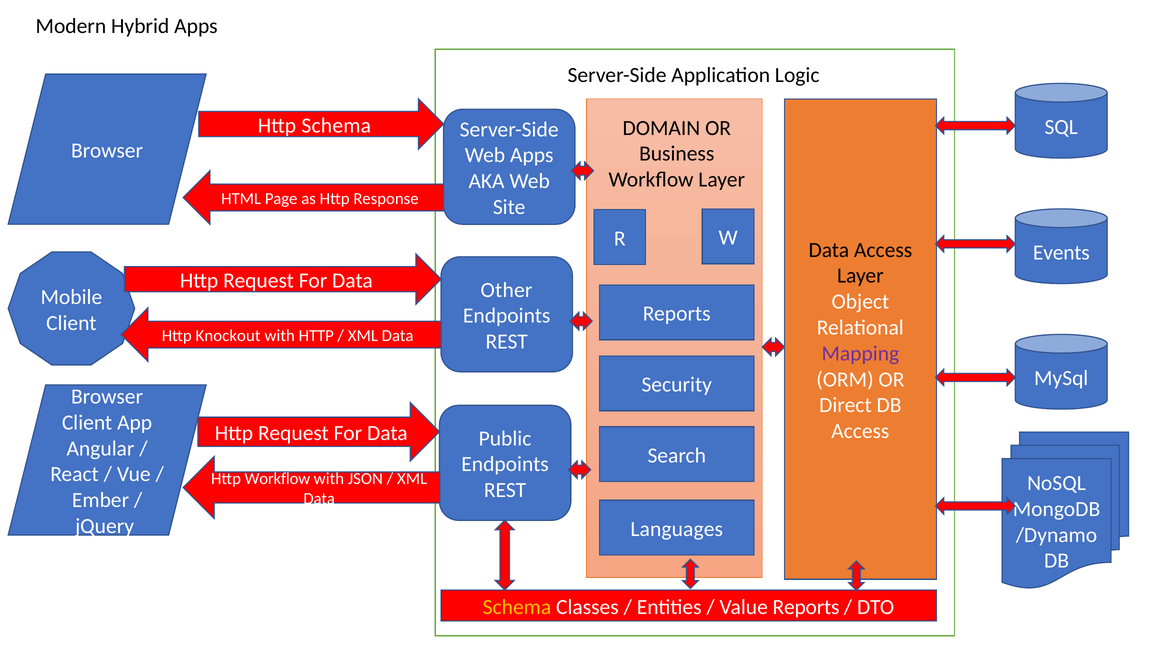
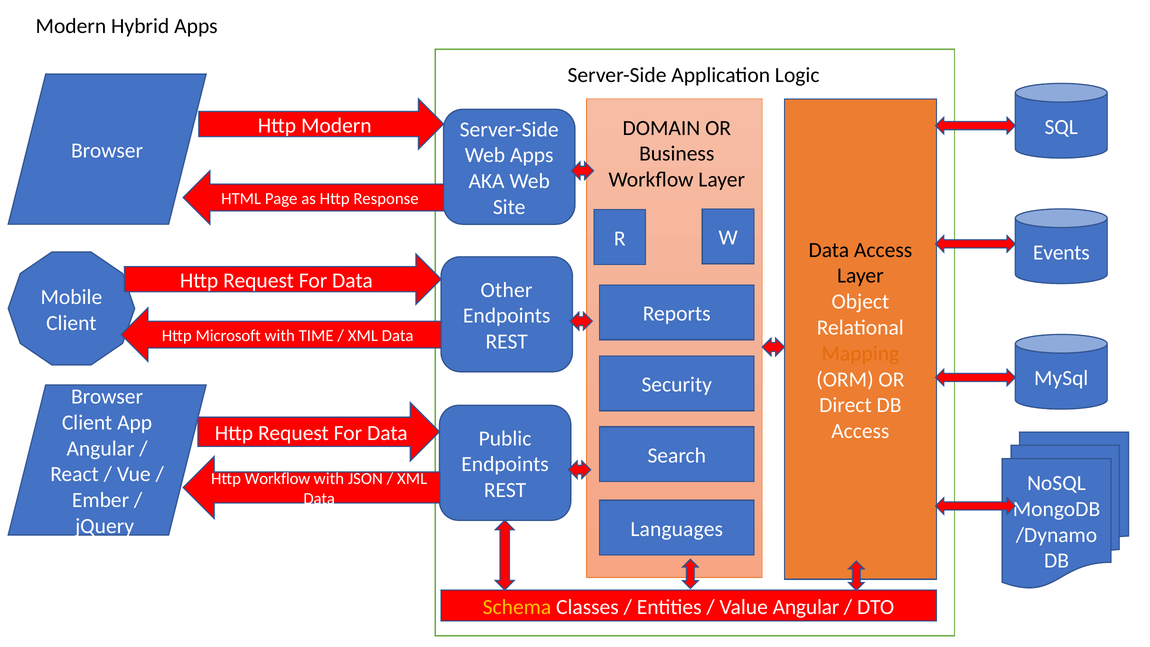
Http Schema: Schema -> Modern (336, 126)
Knockout: Knockout -> Microsoft (228, 336)
with HTTP: HTTP -> TIME (316, 336)
Mapping colour: purple -> orange (860, 353)
Value Reports: Reports -> Angular (806, 607)
